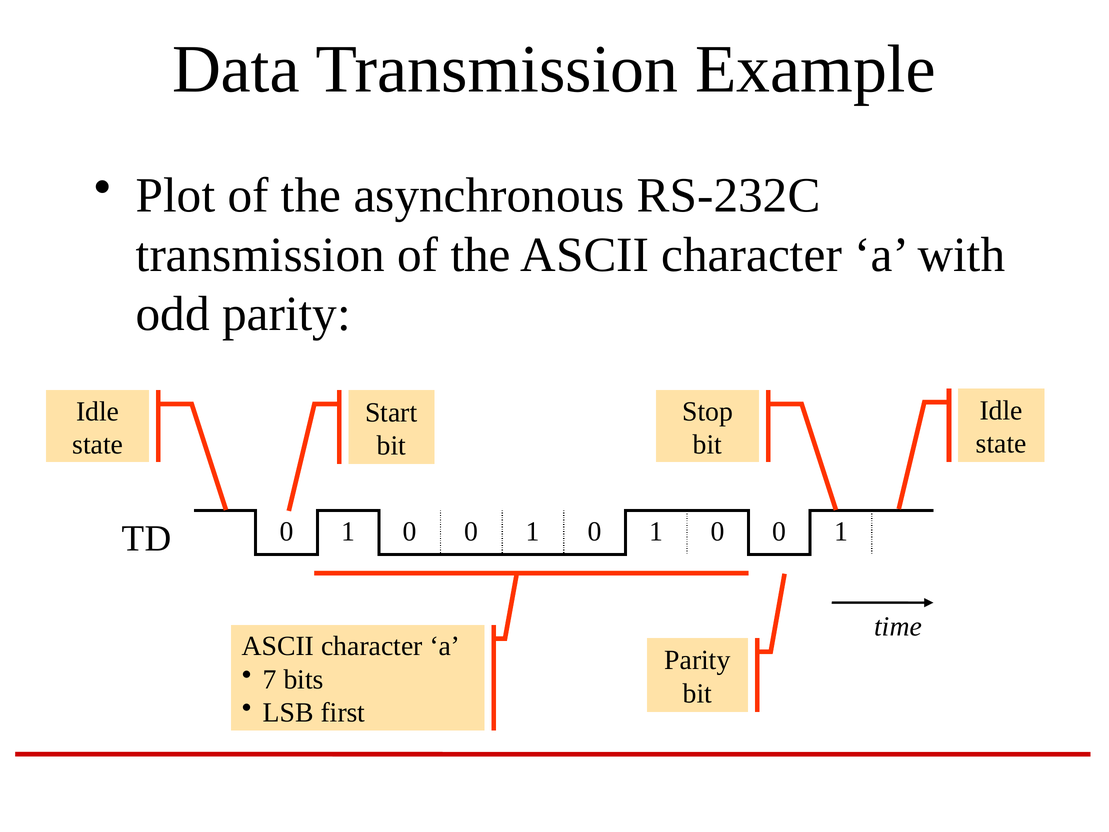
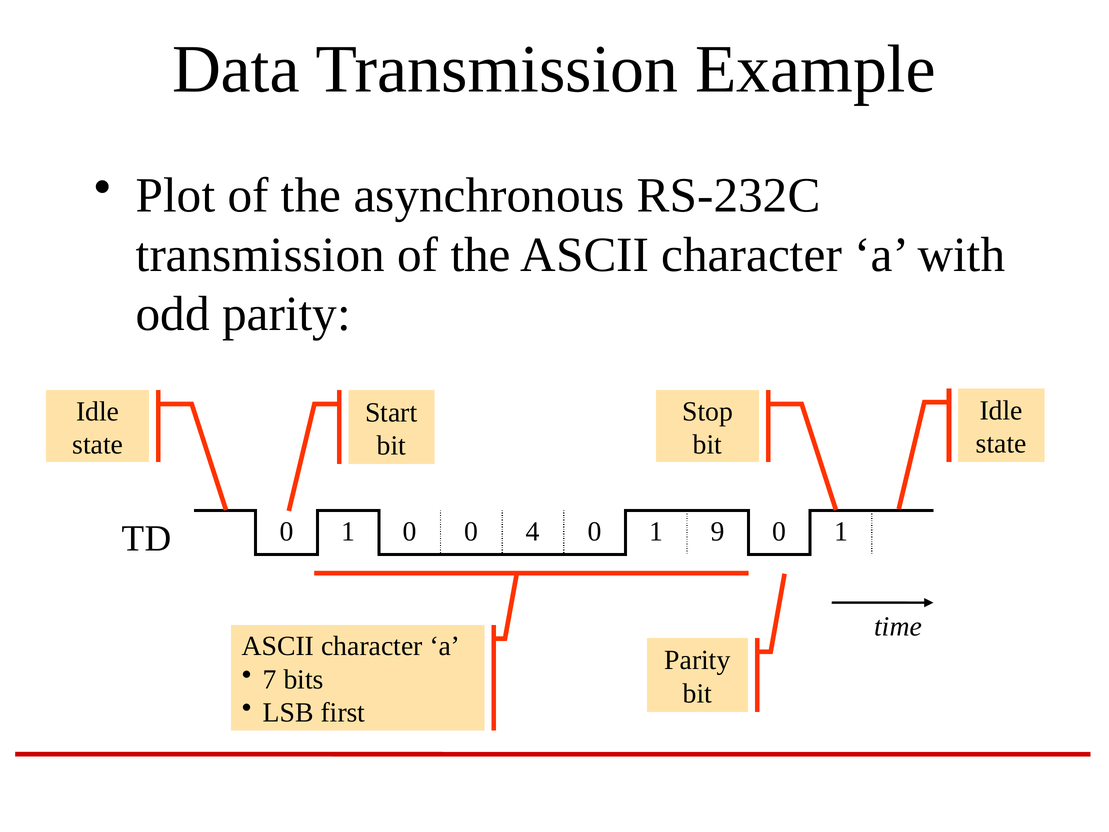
1: 1 -> 4 (533, 531)
0: 0 -> 9 (718, 531)
